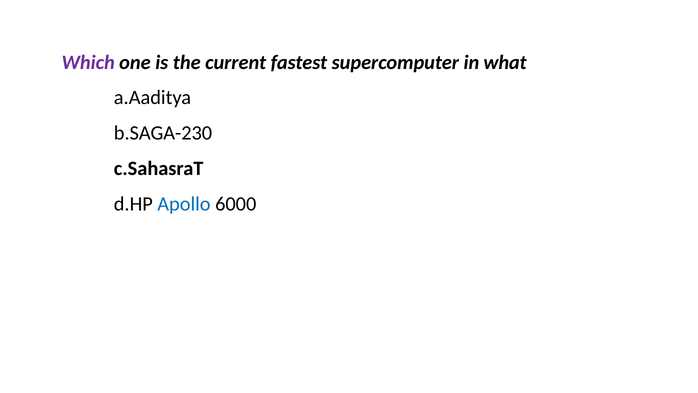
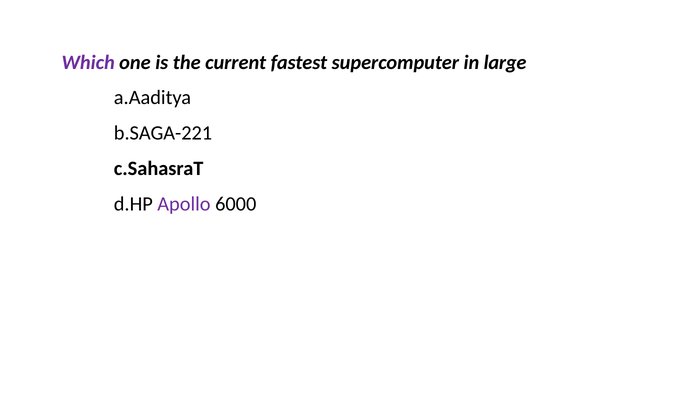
what: what -> large (505, 62)
b.SAGA-230: b.SAGA-230 -> b.SAGA-221 (163, 133)
Apollo colour: blue -> purple (184, 204)
